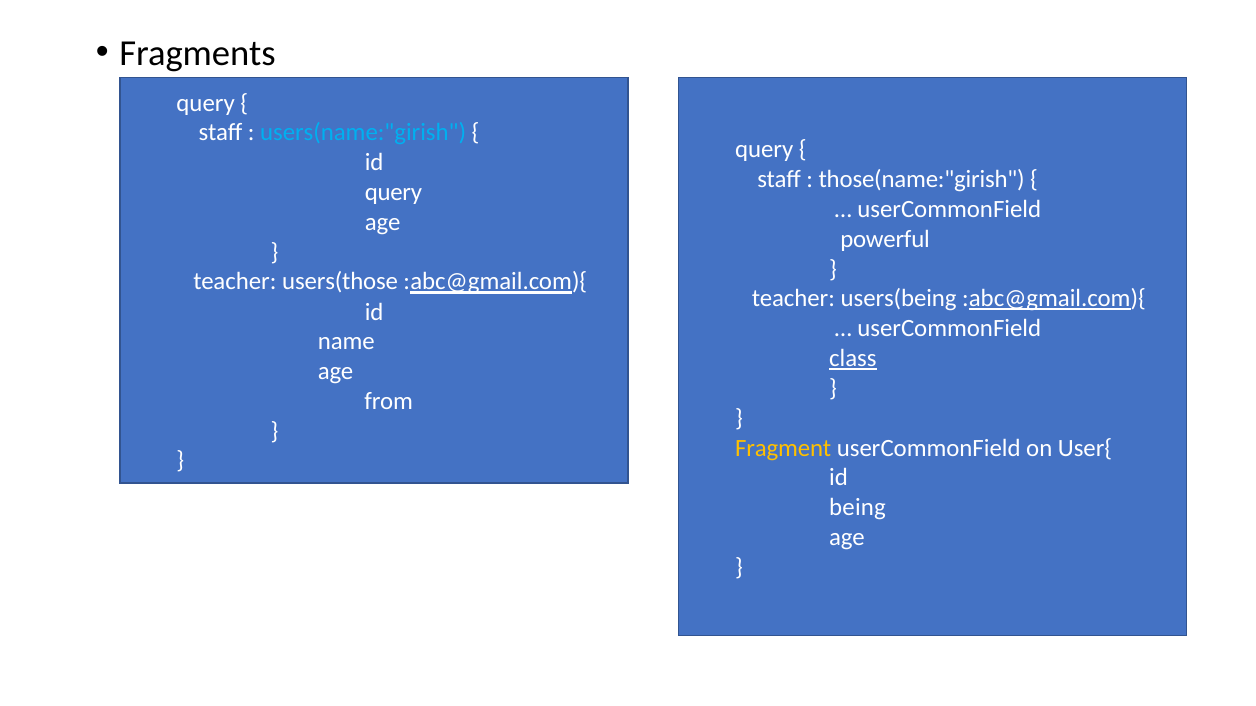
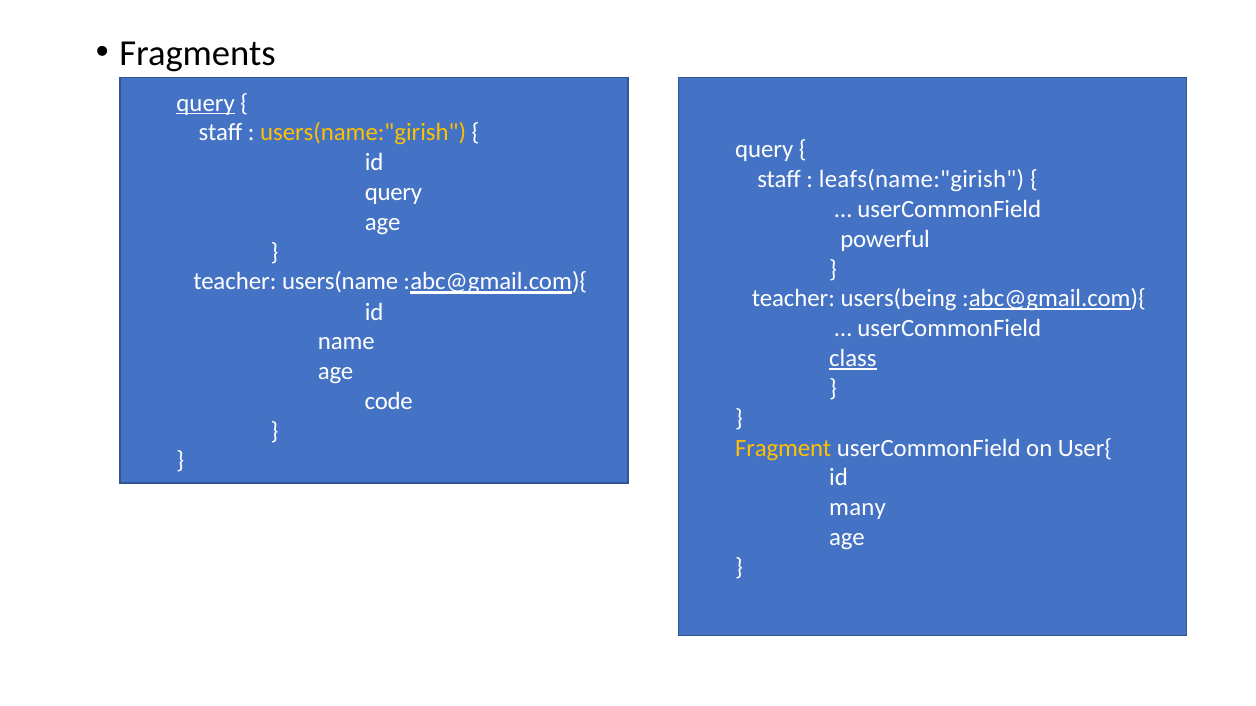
query underline: none -> present (206, 103)
users(name:"girish colour: light blue -> yellow (363, 133)
those(name:"girish: those(name:"girish -> leafs(name:"girish (921, 180)
users(those: users(those -> users(name (340, 282)
from: from -> code (389, 401)
being: being -> many (858, 508)
